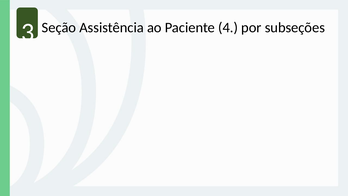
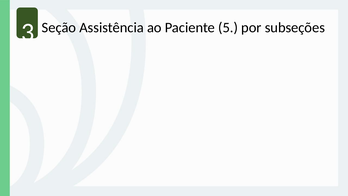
4: 4 -> 5 (228, 27)
